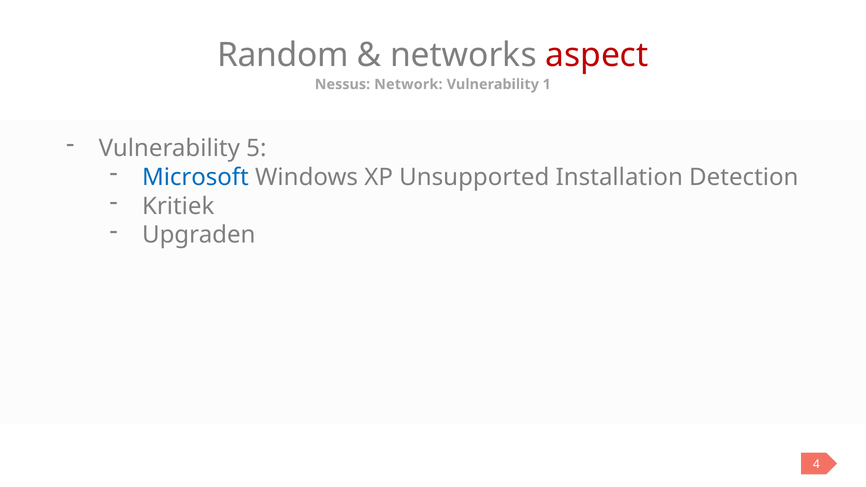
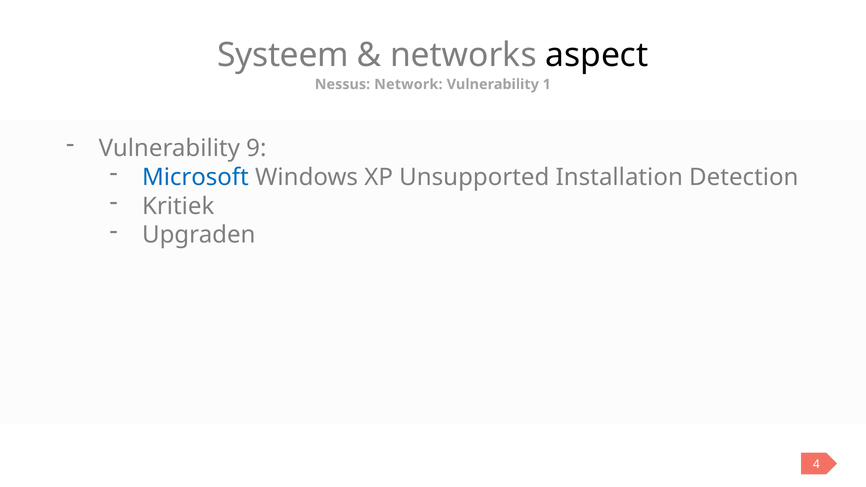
Random: Random -> Systeem (283, 55)
aspect colour: red -> black (597, 55)
5: 5 -> 9 (256, 148)
